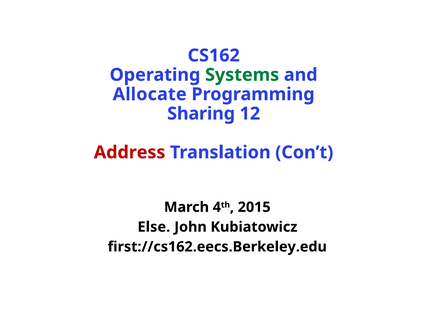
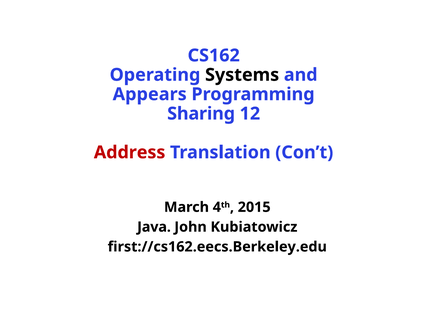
Systems colour: green -> black (242, 75)
Allocate: Allocate -> Appears (150, 94)
Else: Else -> Java (154, 227)
